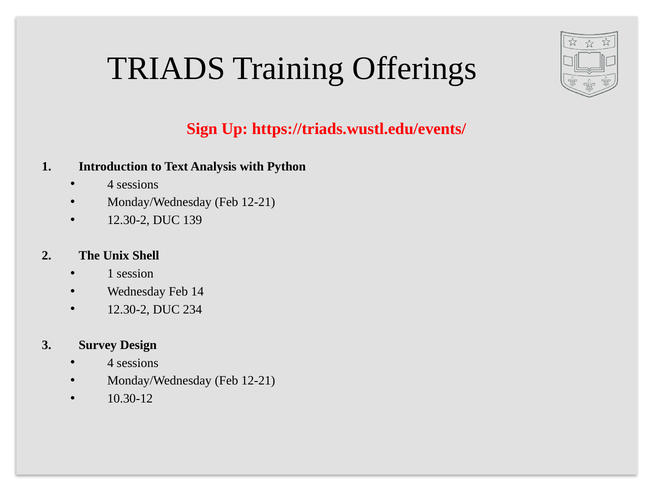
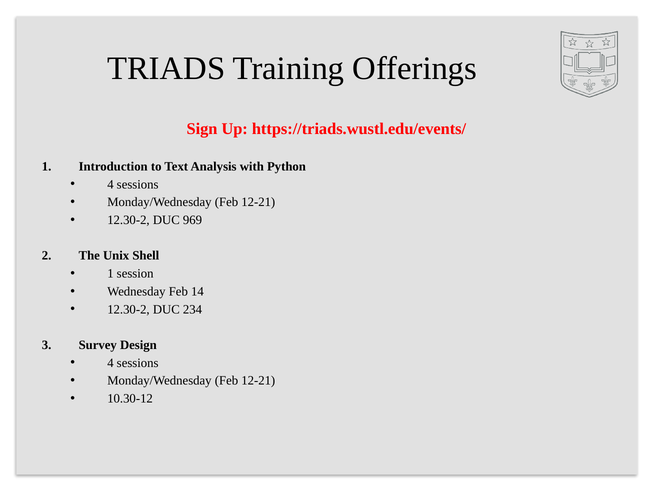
139: 139 -> 969 (192, 220)
